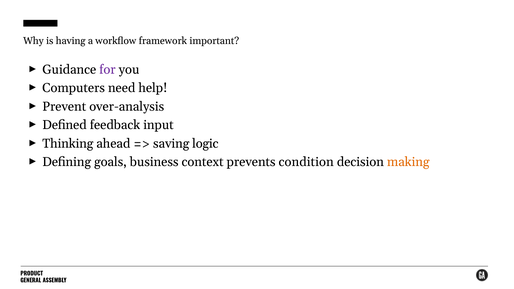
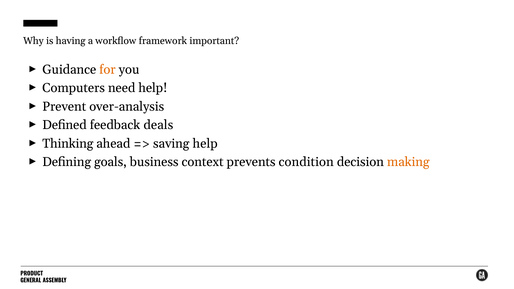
for colour: purple -> orange (107, 70)
input: input -> deals (158, 125)
saving logic: logic -> help (205, 144)
